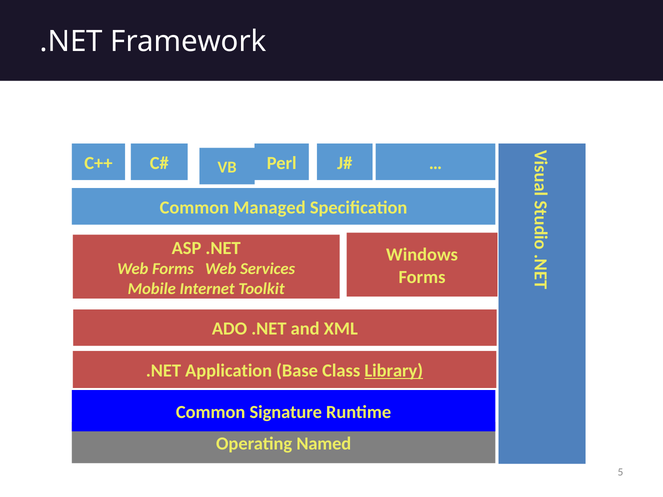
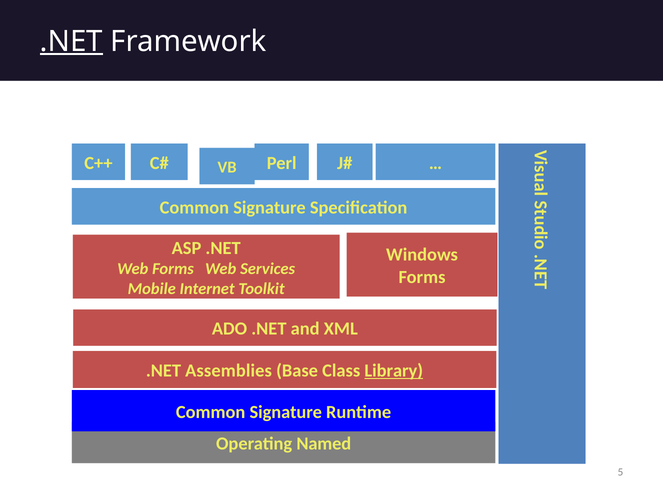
.NET underline: none -> present (71, 41)
Managed: Managed -> Signature (270, 208)
Application: Application -> Assemblies (229, 371)
